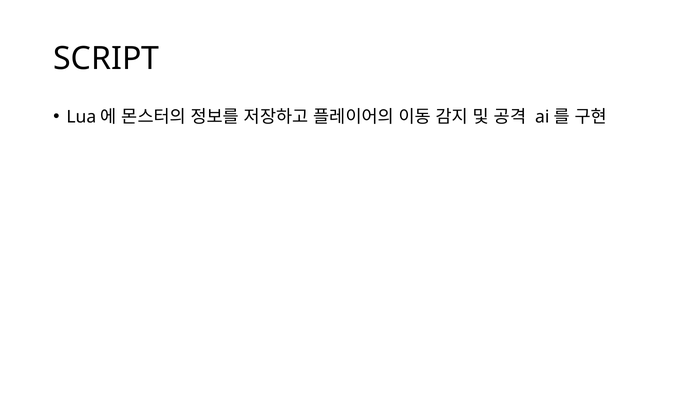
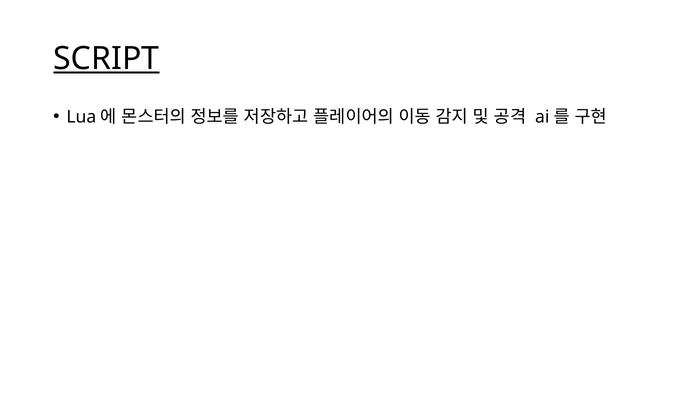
SCRIPT underline: none -> present (106, 59)
